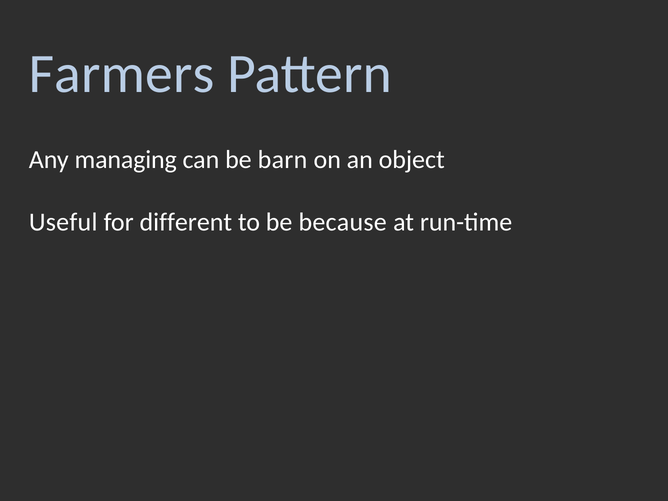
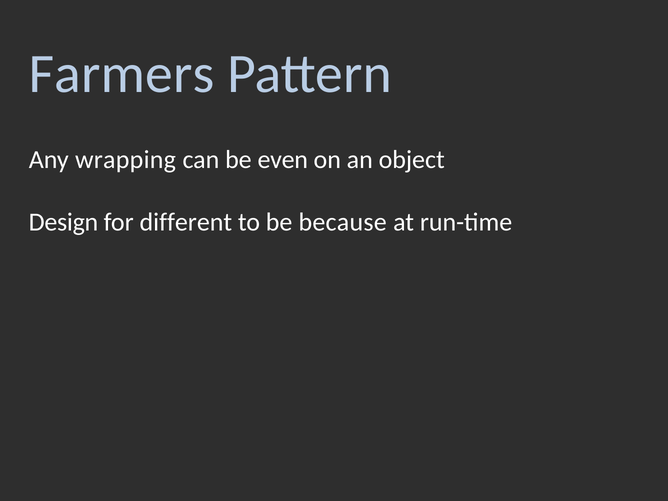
managing: managing -> wrapping (125, 160)
barn: barn -> even (283, 160)
Useful: Useful -> Design (63, 222)
